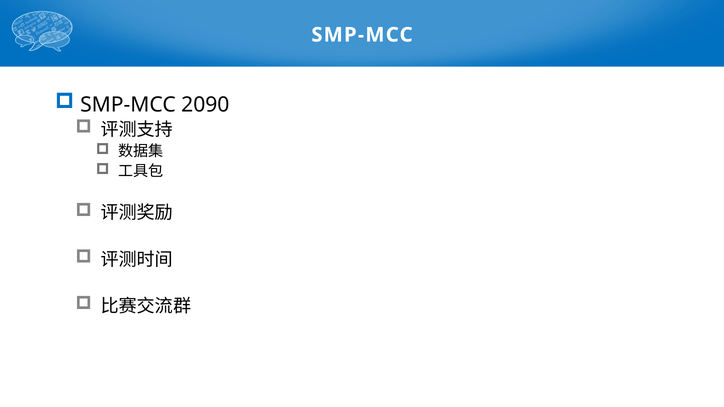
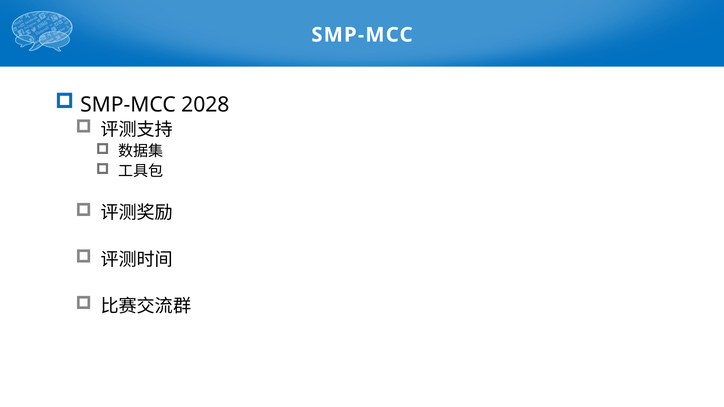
2090: 2090 -> 2028 (205, 105)
